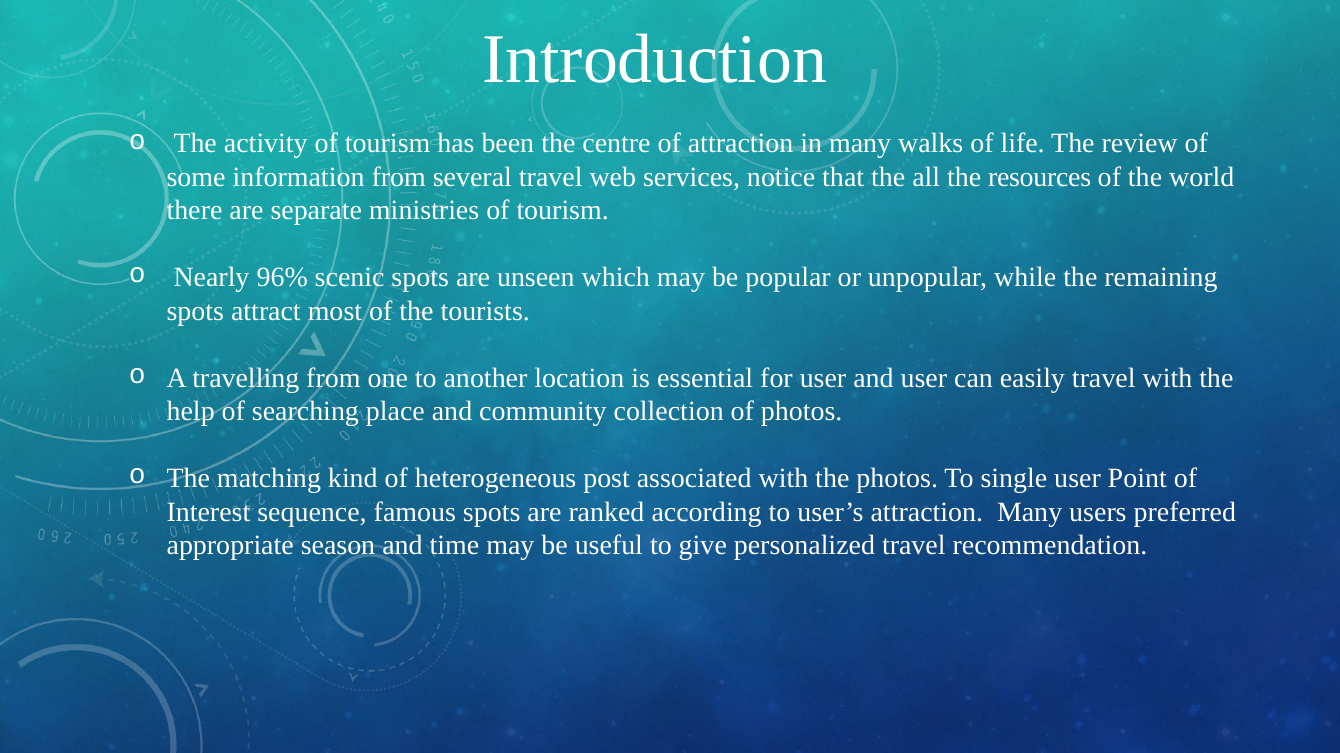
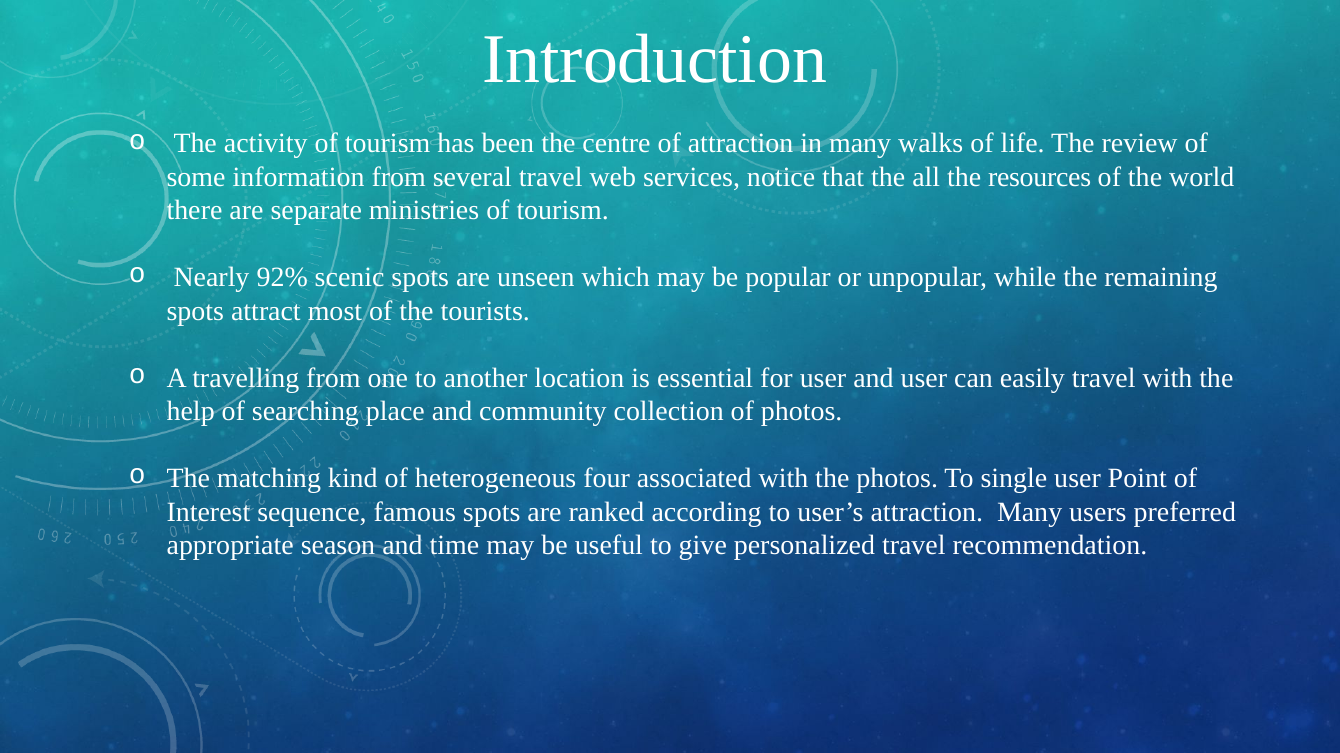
96%: 96% -> 92% (282, 278)
post: post -> four (607, 479)
